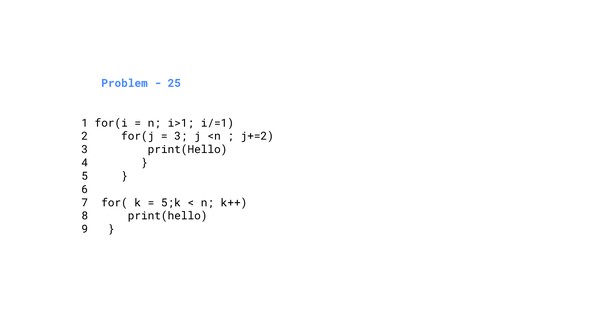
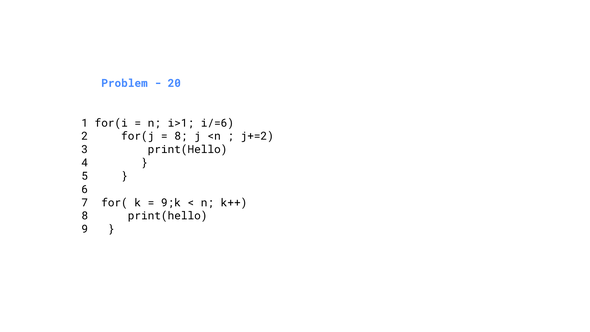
25: 25 -> 20 (174, 83)
i/=1: i/=1 -> i/=6 (217, 123)
3: 3 -> 8 (181, 136)
5;k: 5;k -> 9;k (171, 203)
